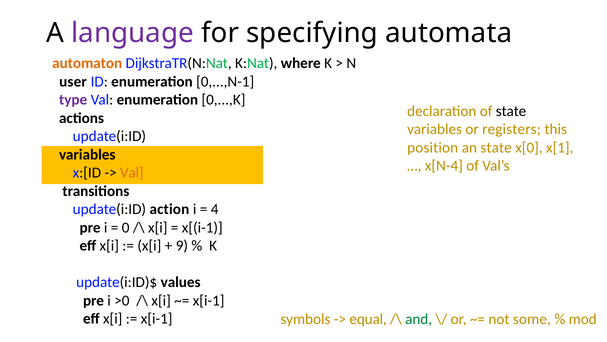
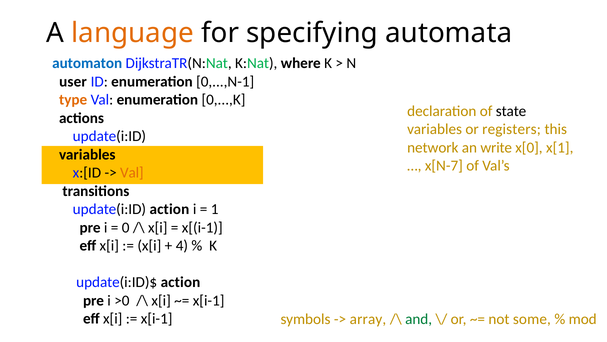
language colour: purple -> orange (133, 33)
automaton colour: orange -> blue (87, 63)
type colour: purple -> orange (73, 100)
position: position -> network (433, 147)
an state: state -> write (496, 147)
x[N-4: x[N-4 -> x[N-7 (444, 165)
4: 4 -> 1 (215, 209)
9: 9 -> 4 (182, 245)
update(i:ID)$ values: values -> action (180, 282)
equal: equal -> array (368, 319)
